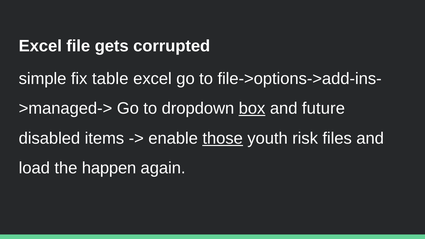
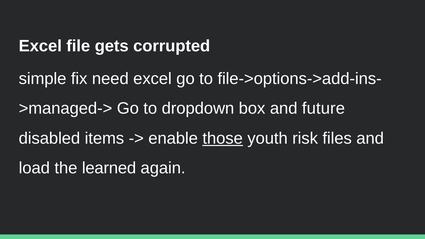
table: table -> need (110, 79)
box underline: present -> none (252, 109)
happen: happen -> learned (109, 168)
